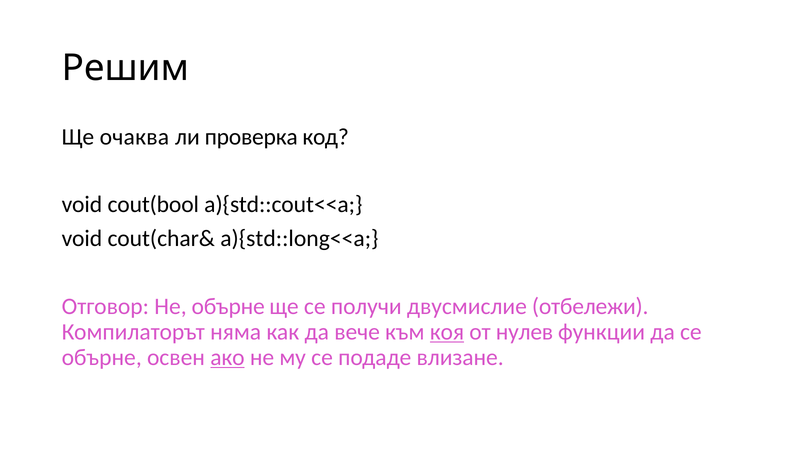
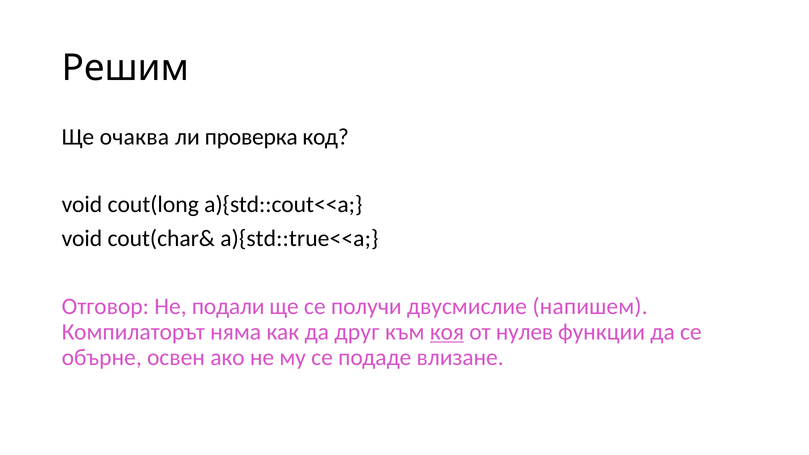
cout(bool: cout(bool -> cout(long (153, 205)
a){std::long<<a: a){std::long<<a -> a){std::true<<a (299, 239)
Не обърне: обърне -> подали (228, 306)
отбележи: отбележи -> напишем (590, 306)
вече: вече -> друг (357, 332)
ако underline: present -> none (227, 357)
